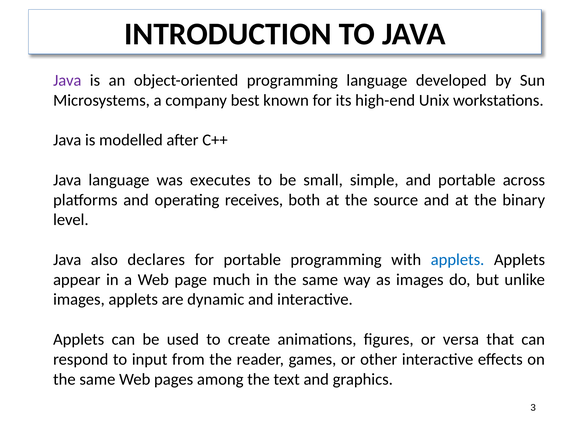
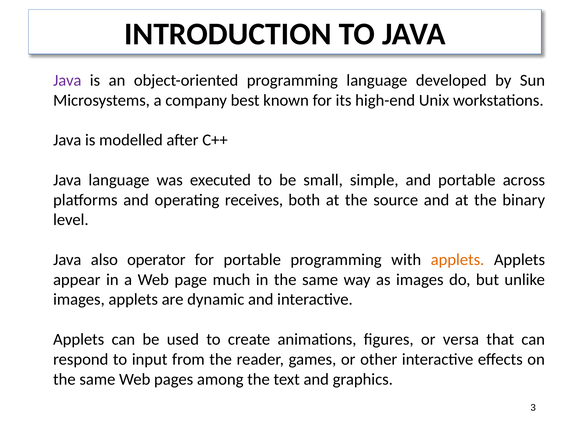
executes: executes -> executed (220, 180)
declares: declares -> operator (156, 260)
applets colour: blue -> orange (458, 260)
